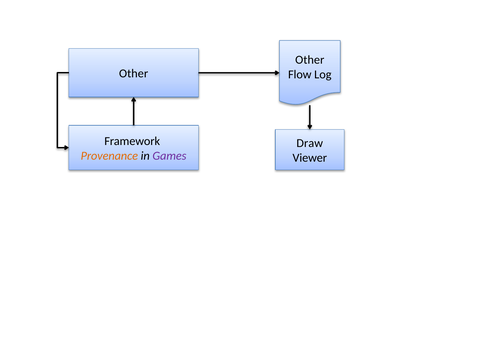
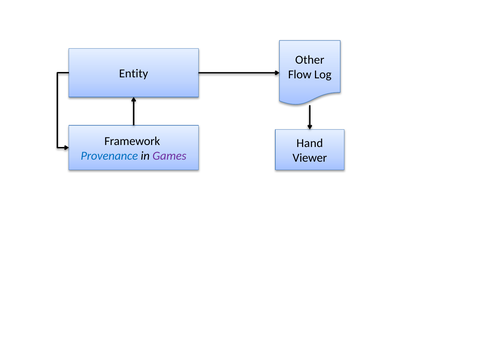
Other: Other -> Entity (134, 74)
Draw: Draw -> Hand (310, 143)
Provenance colour: orange -> blue (109, 156)
